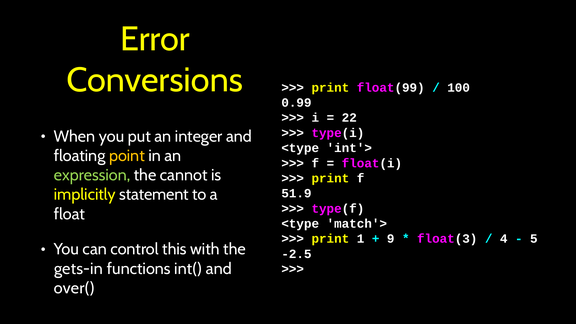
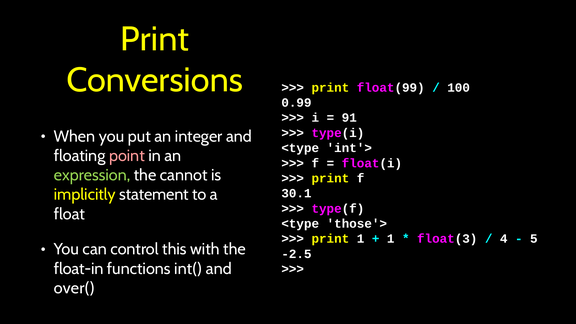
Error: Error -> Print (155, 39)
22: 22 -> 91 (349, 118)
point colour: yellow -> pink (127, 156)
51.9: 51.9 -> 30.1 (296, 193)
match'>: match'> -> those'> (357, 224)
9: 9 -> 1 (391, 239)
gets-in: gets-in -> float-in (79, 269)
